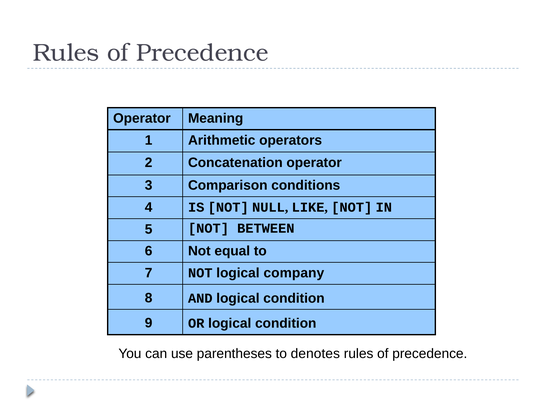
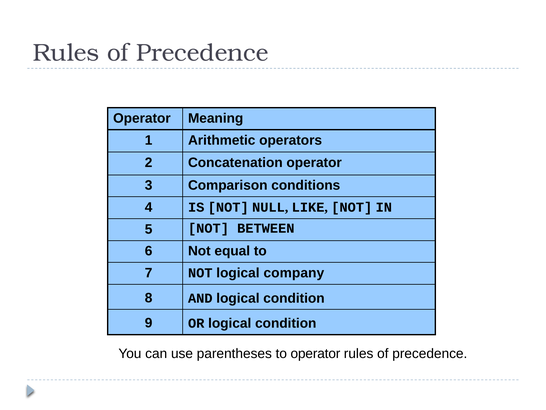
to denotes: denotes -> operator (315, 353)
